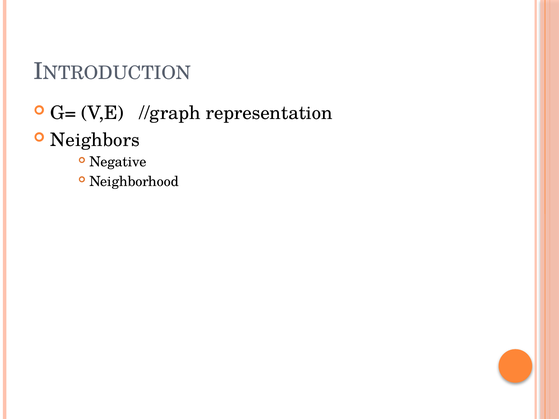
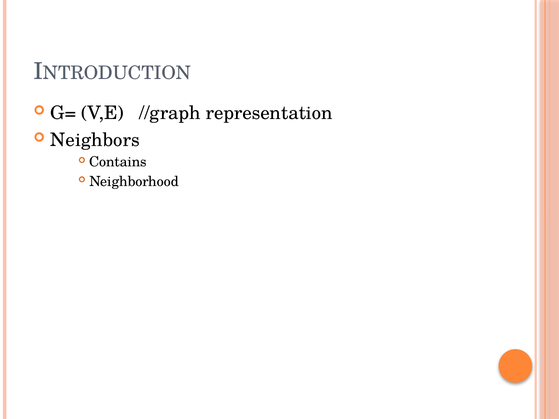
Negative: Negative -> Contains (118, 162)
